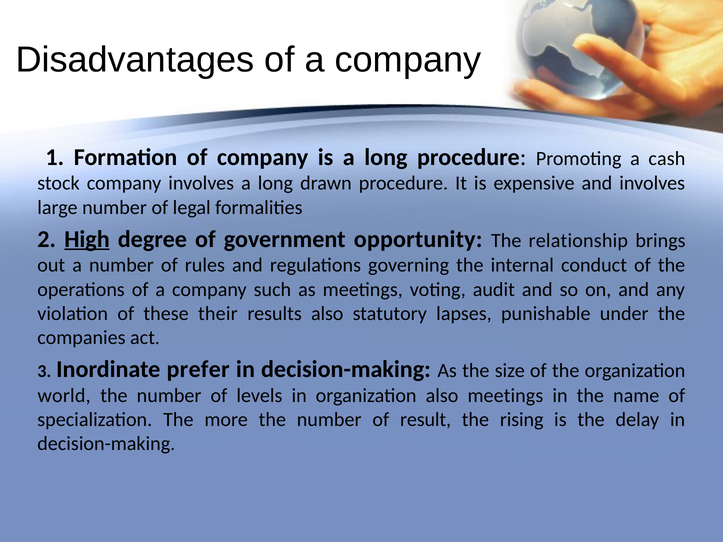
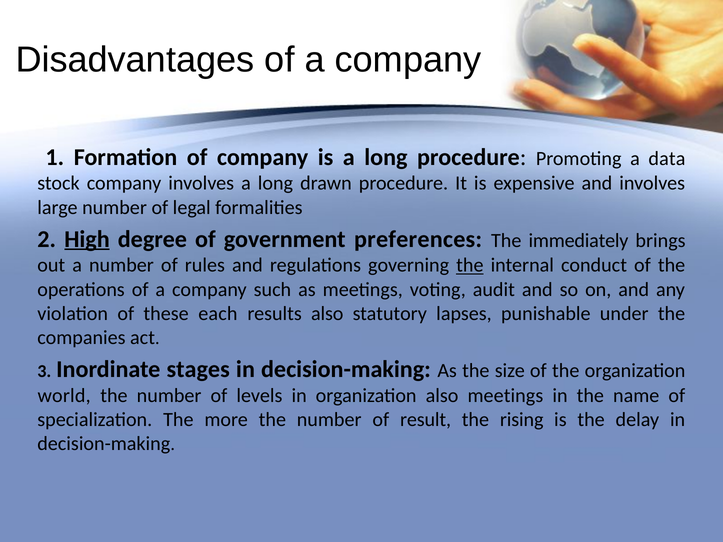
cash: cash -> data (667, 159)
opportunity: opportunity -> preferences (418, 239)
relationship: relationship -> immediately (579, 240)
the underline: none -> present (470, 265)
their: their -> each (218, 314)
prefer: prefer -> stages (198, 369)
